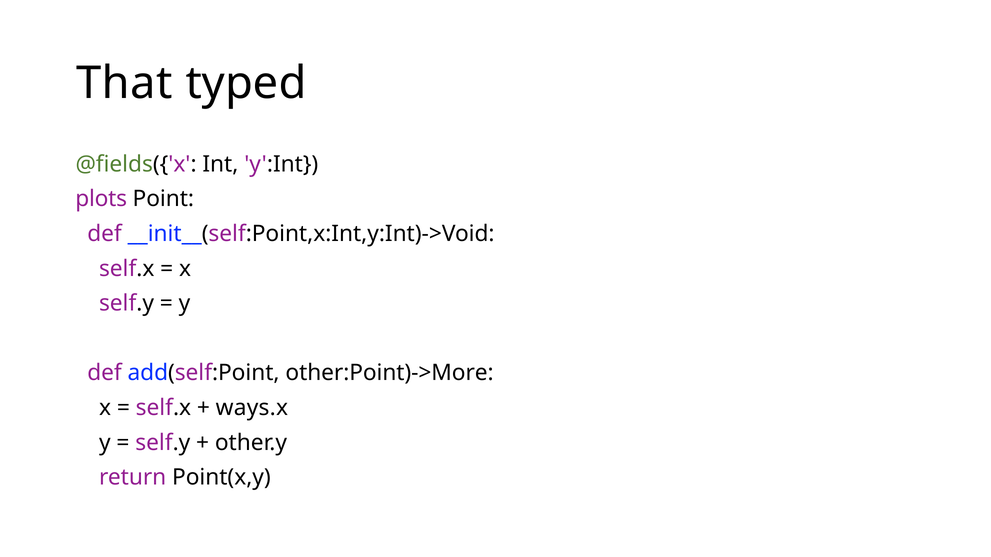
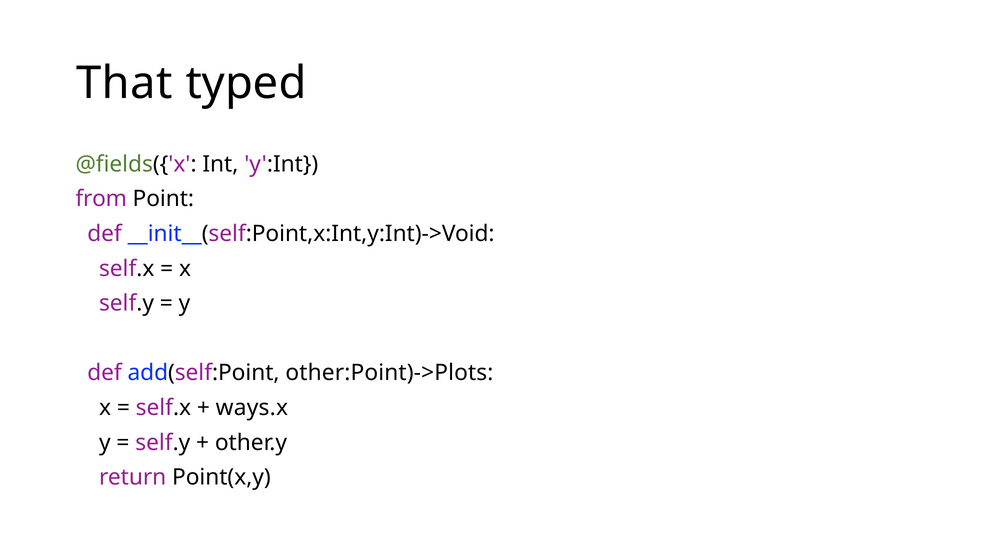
plots: plots -> from (101, 199)
other:Point)->More: other:Point)->More -> other:Point)->Plots (389, 373)
